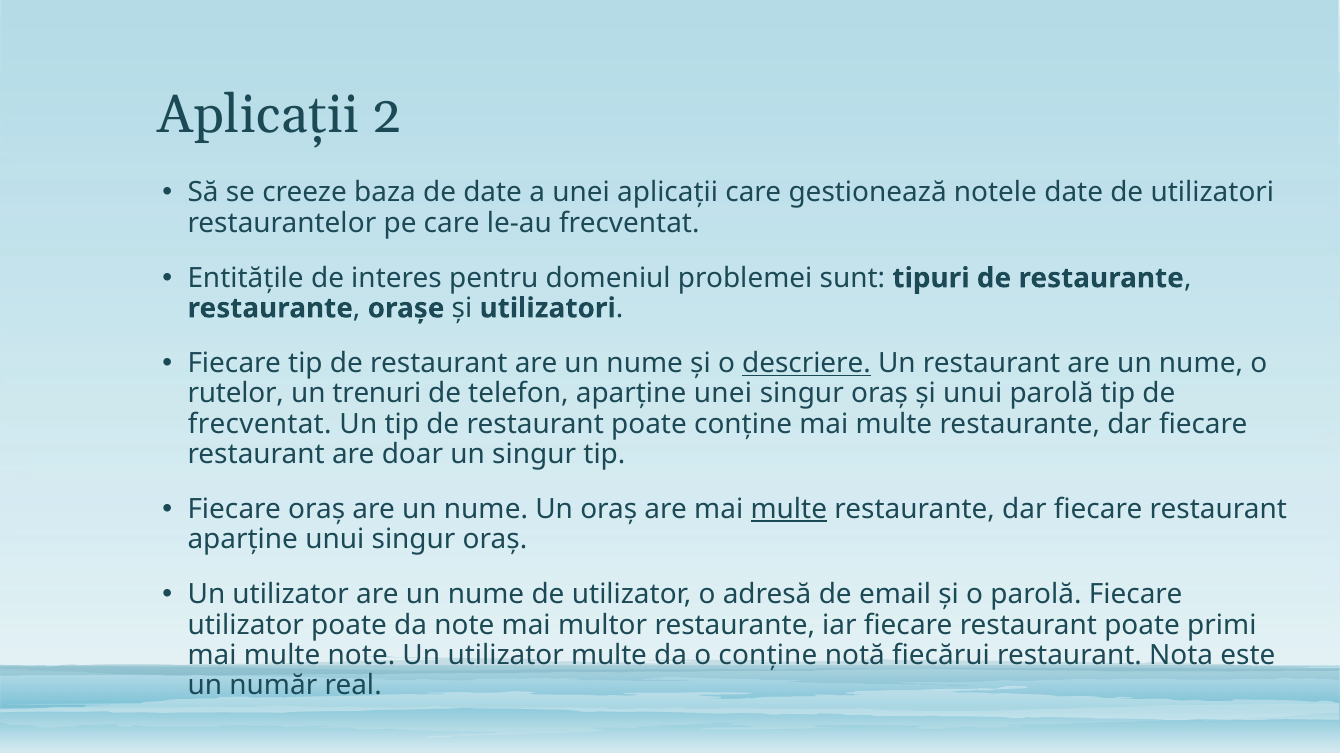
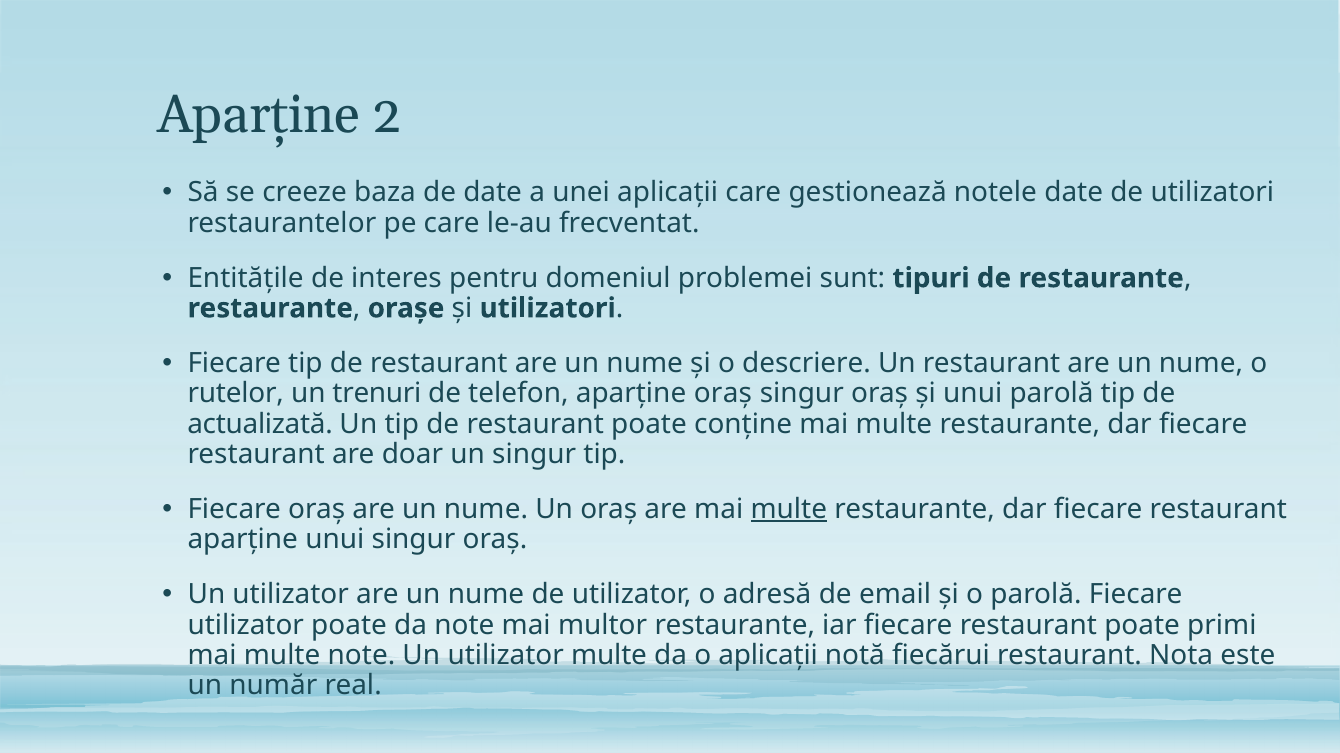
Aplicații: Aplicații -> Aparține (259, 115)
descriere underline: present -> none (807, 364)
aparține unei: unei -> oraș (723, 394)
frecventat: frecventat -> actualizată (260, 424)
o conține: conține -> aplicații (768, 656)
